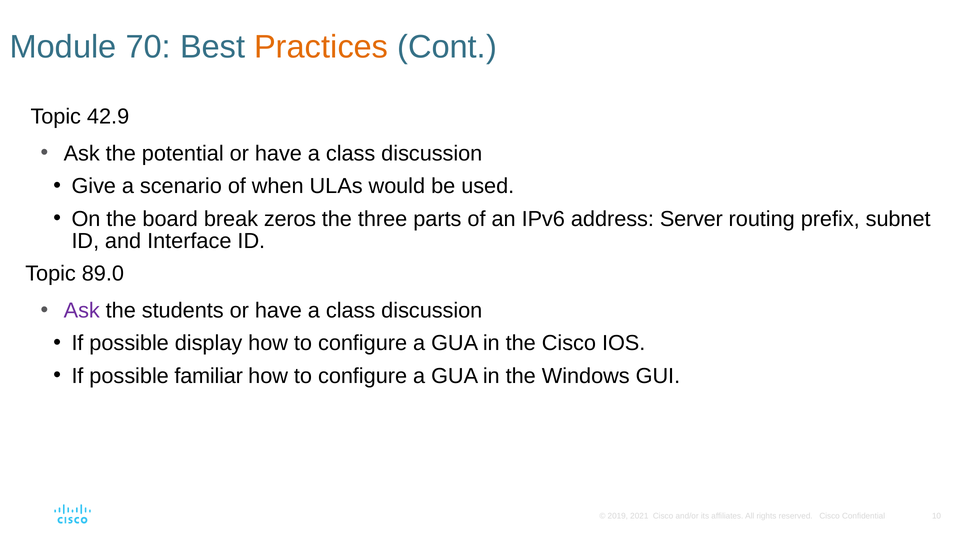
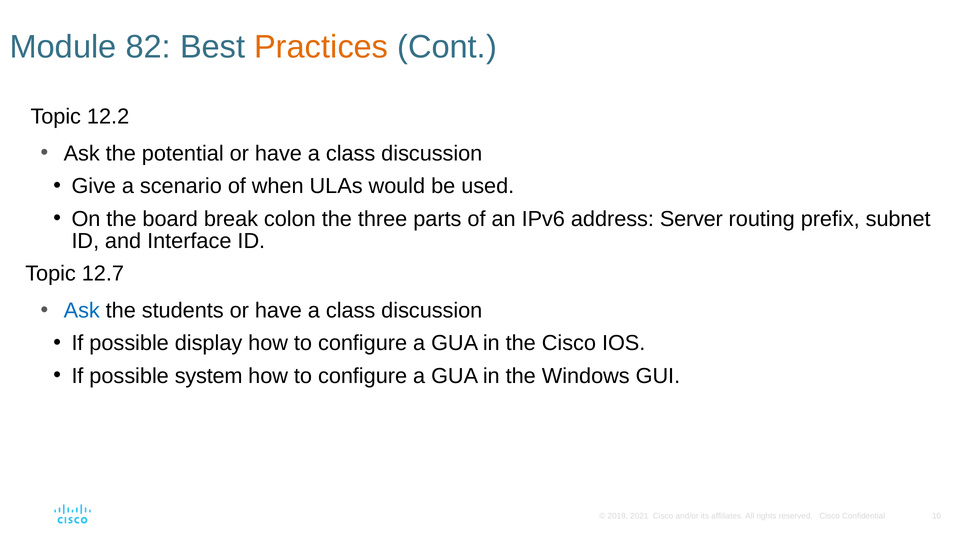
70: 70 -> 82 (148, 47)
42.9: 42.9 -> 12.2 (108, 117)
zeros: zeros -> colon (290, 219)
89.0: 89.0 -> 12.7 (103, 274)
Ask colour: purple -> blue (82, 311)
familiar: familiar -> system (209, 376)
